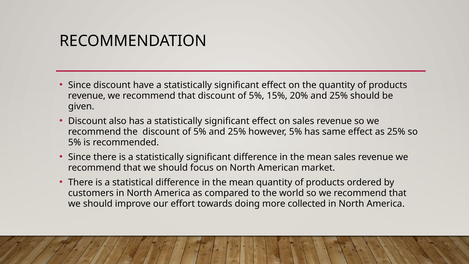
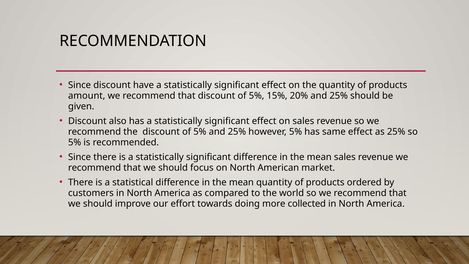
revenue: revenue -> amount (87, 96)
